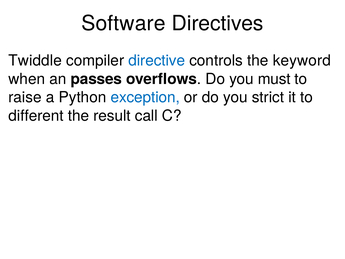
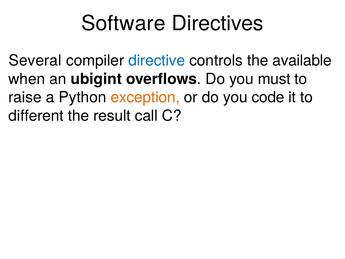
Twiddle: Twiddle -> Several (35, 60)
keyword: keyword -> available (302, 60)
passes: passes -> ubigint (96, 79)
exception colour: blue -> orange (145, 97)
strict: strict -> code (268, 97)
